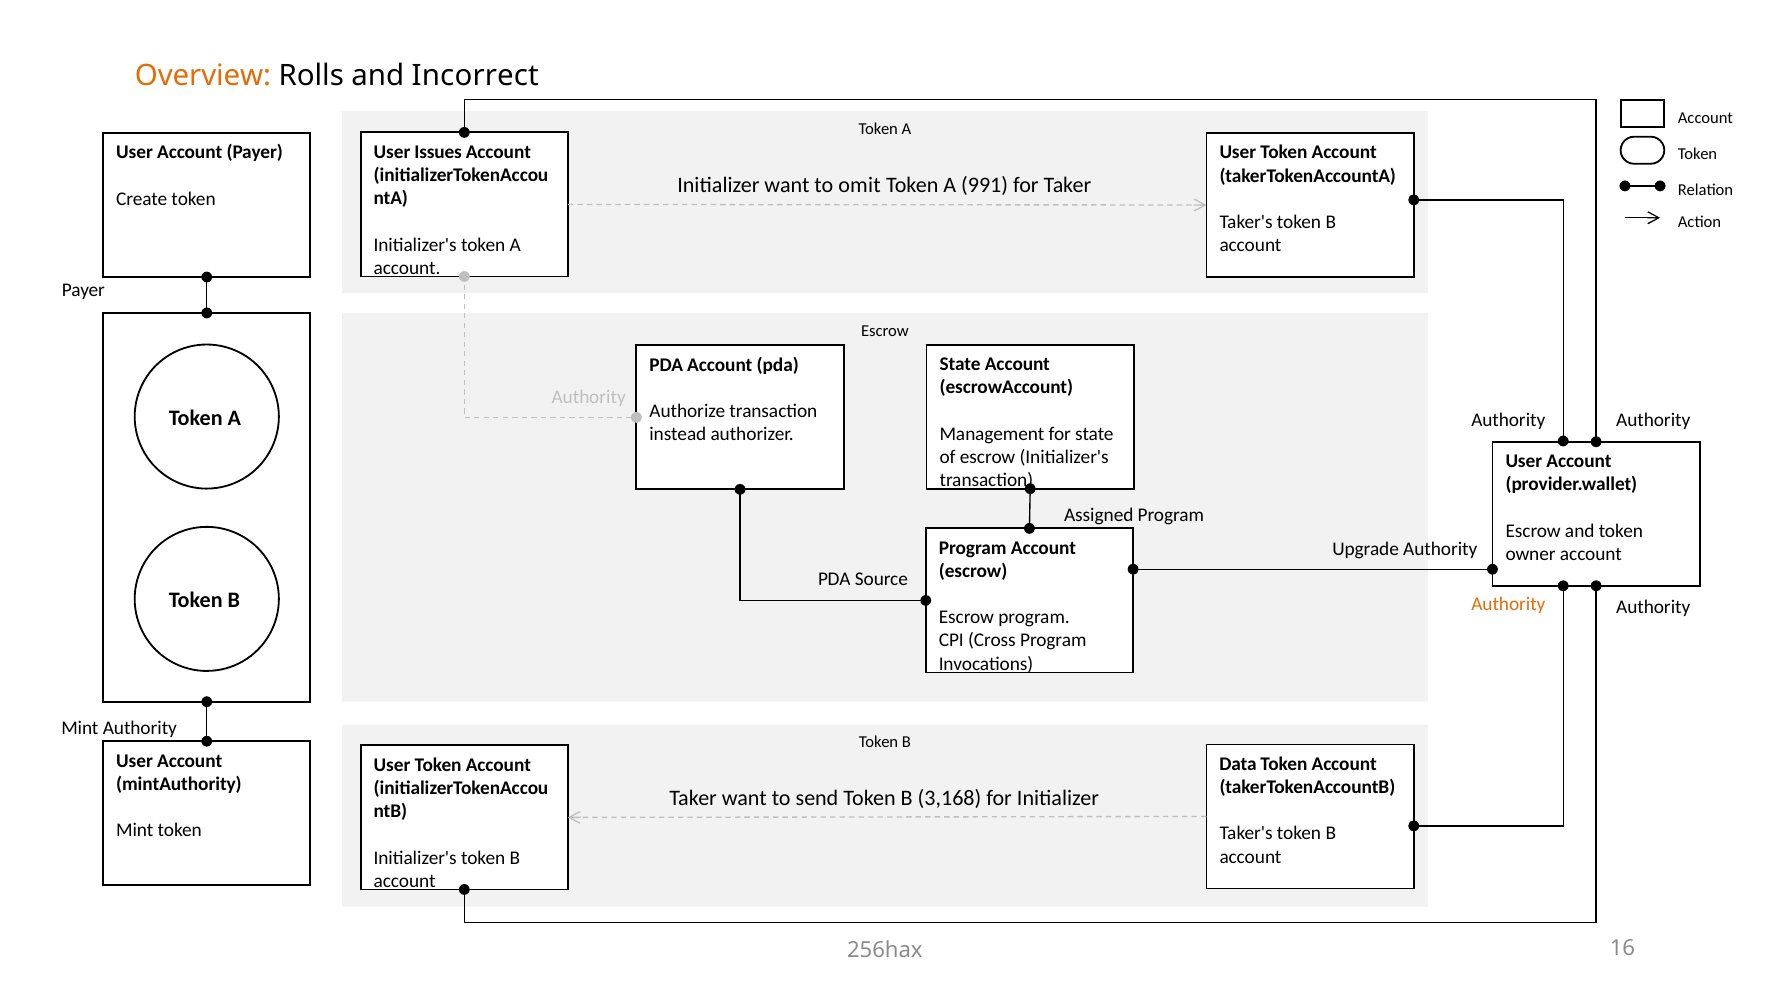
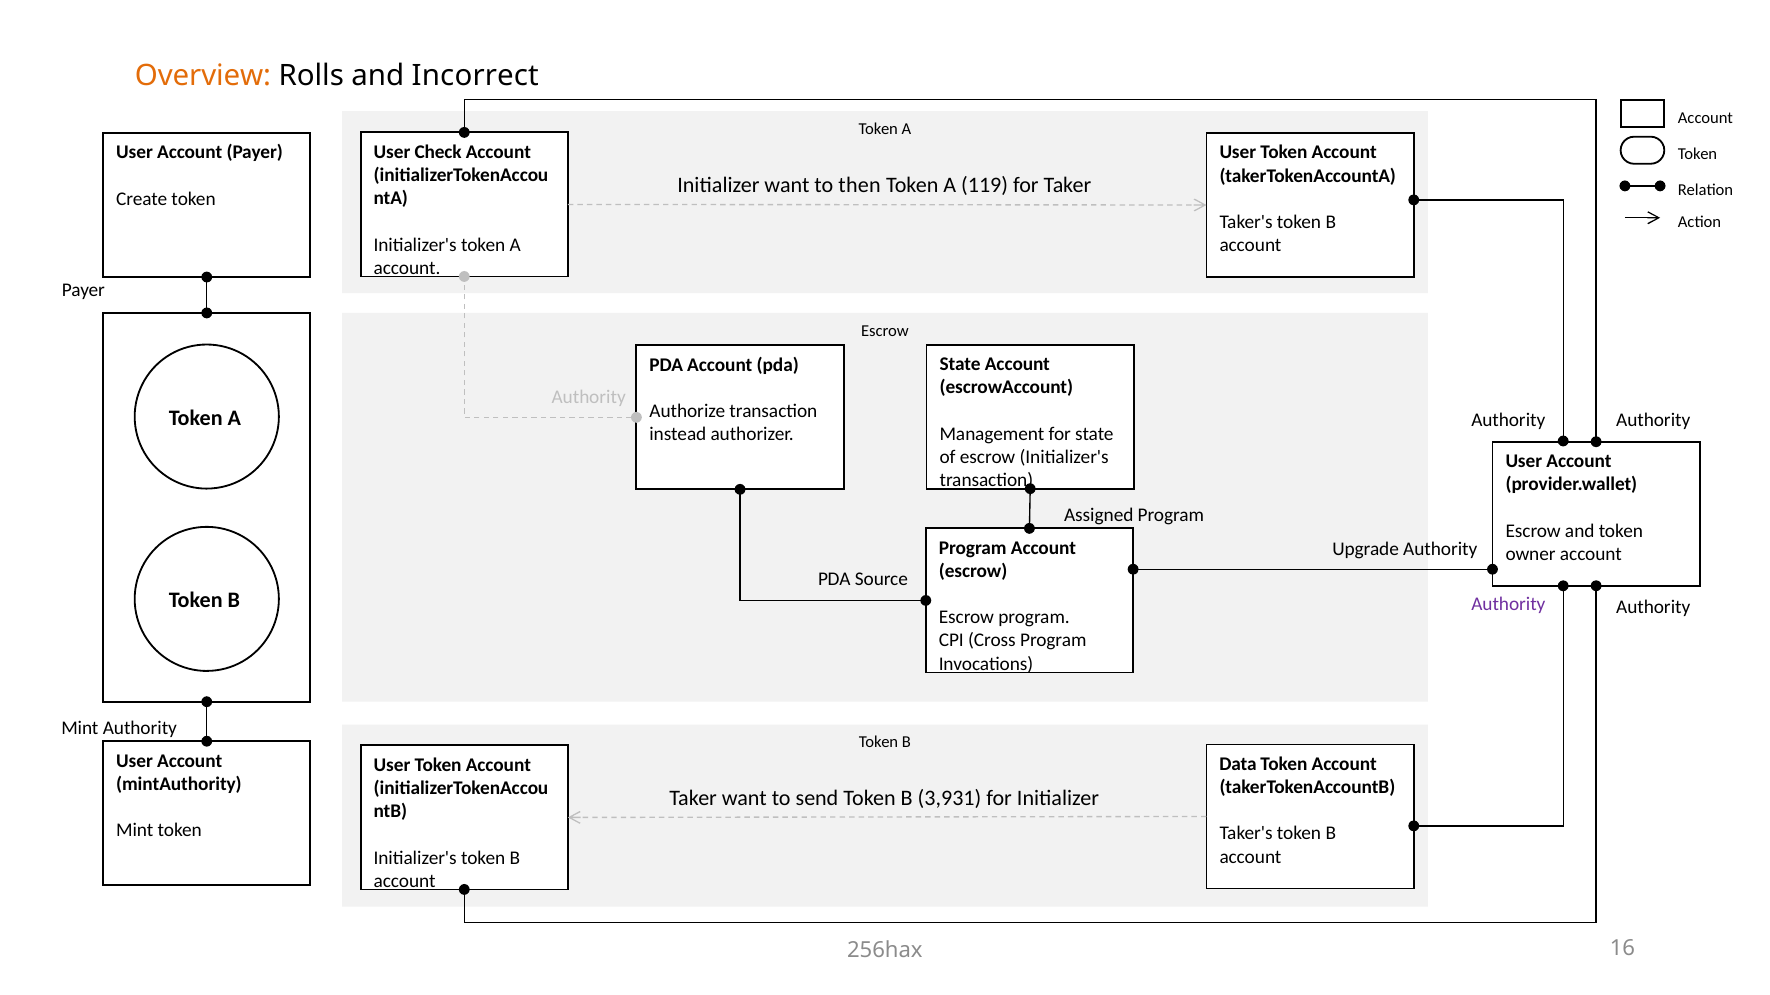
Issues: Issues -> Check (438, 152)
omit: omit -> then (860, 185)
991: 991 -> 119 (985, 185)
Authority colour: orange -> purple (1508, 604)
3,168: 3,168 -> 3,931 (950, 799)
